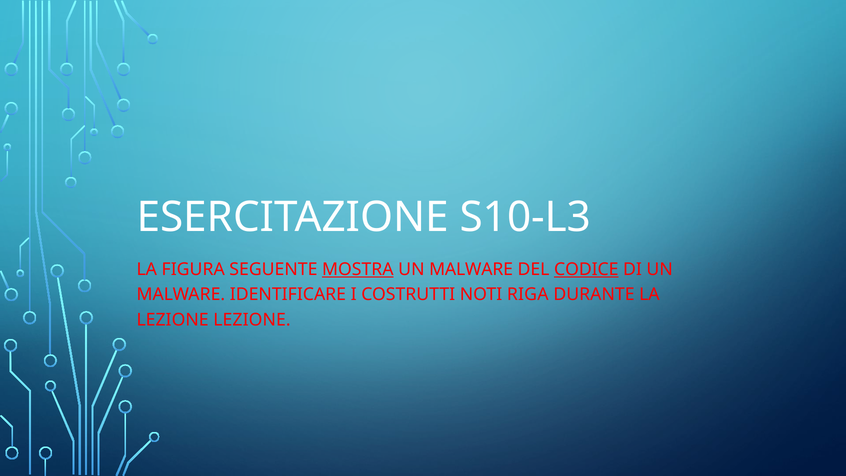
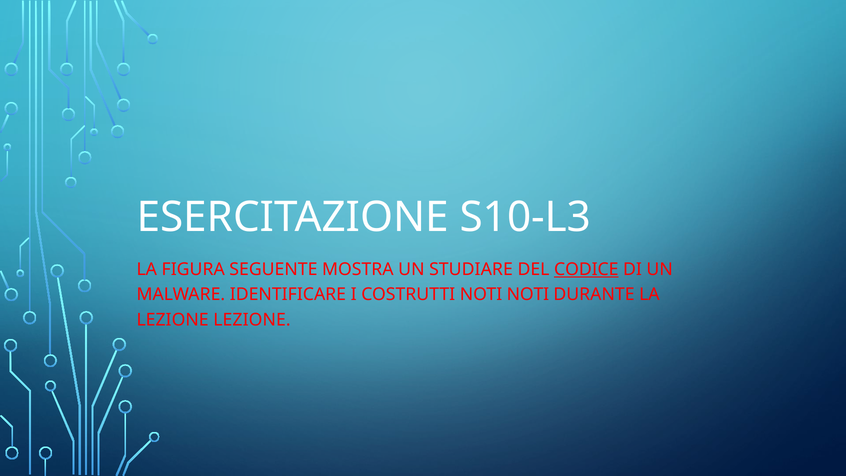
MOSTRA underline: present -> none (358, 269)
MALWARE: MALWARE -> STUDIARE (471, 269)
NOTI RIGA: RIGA -> NOTI (528, 295)
